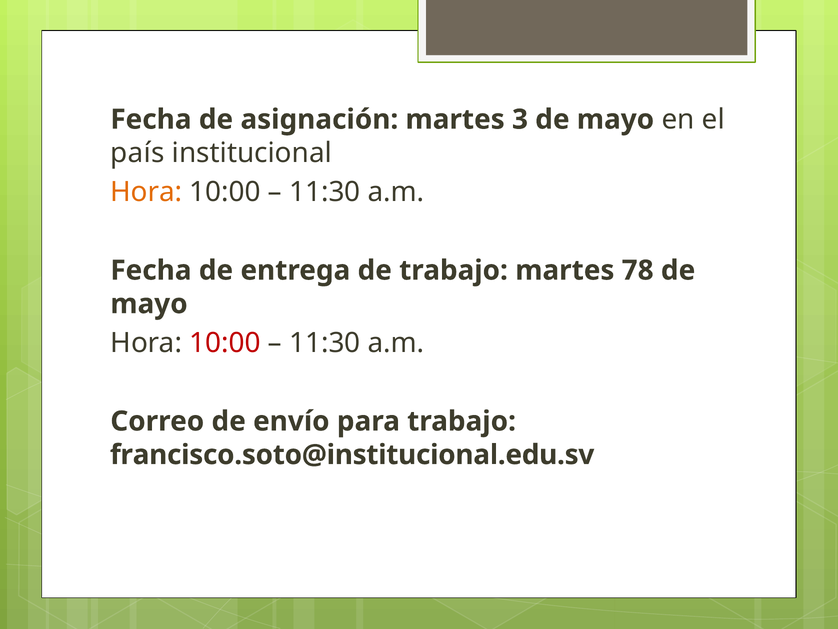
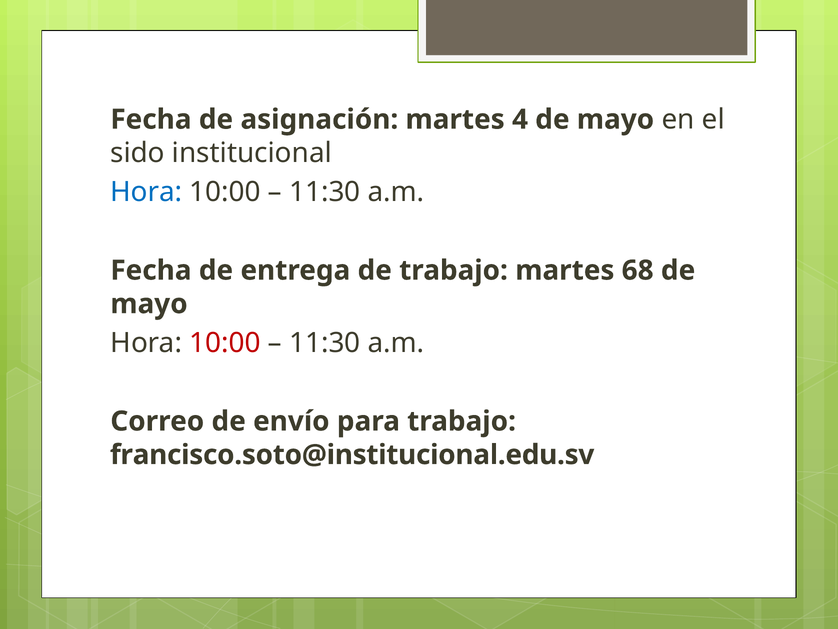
3: 3 -> 4 (520, 119)
país: país -> sido (138, 153)
Hora colour: orange -> blue (146, 192)
78: 78 -> 68 (638, 270)
